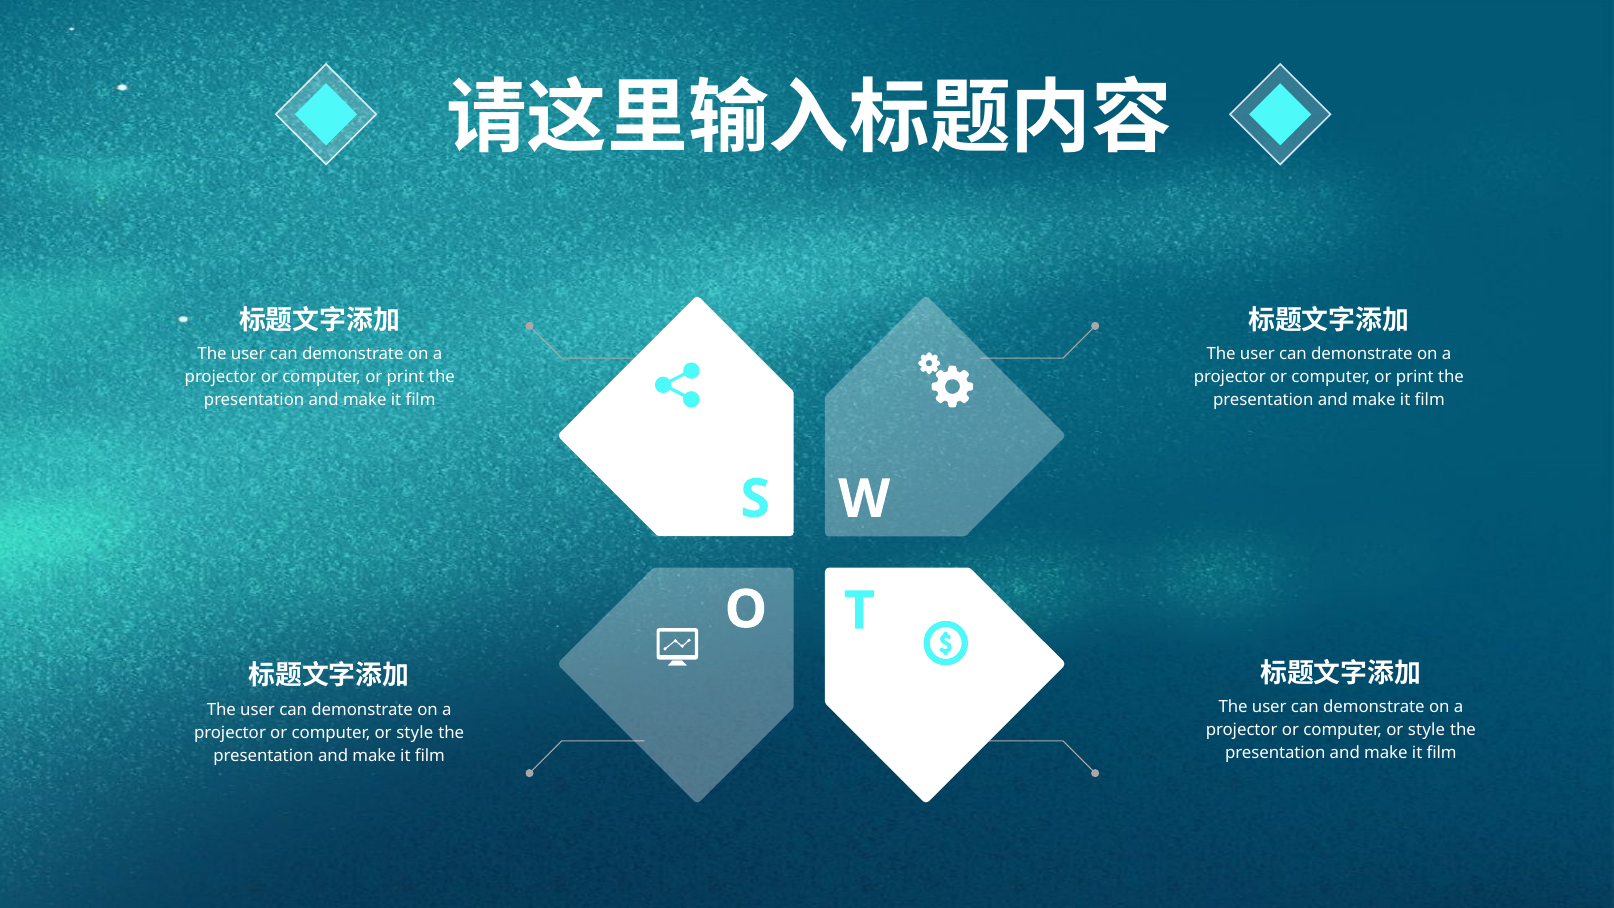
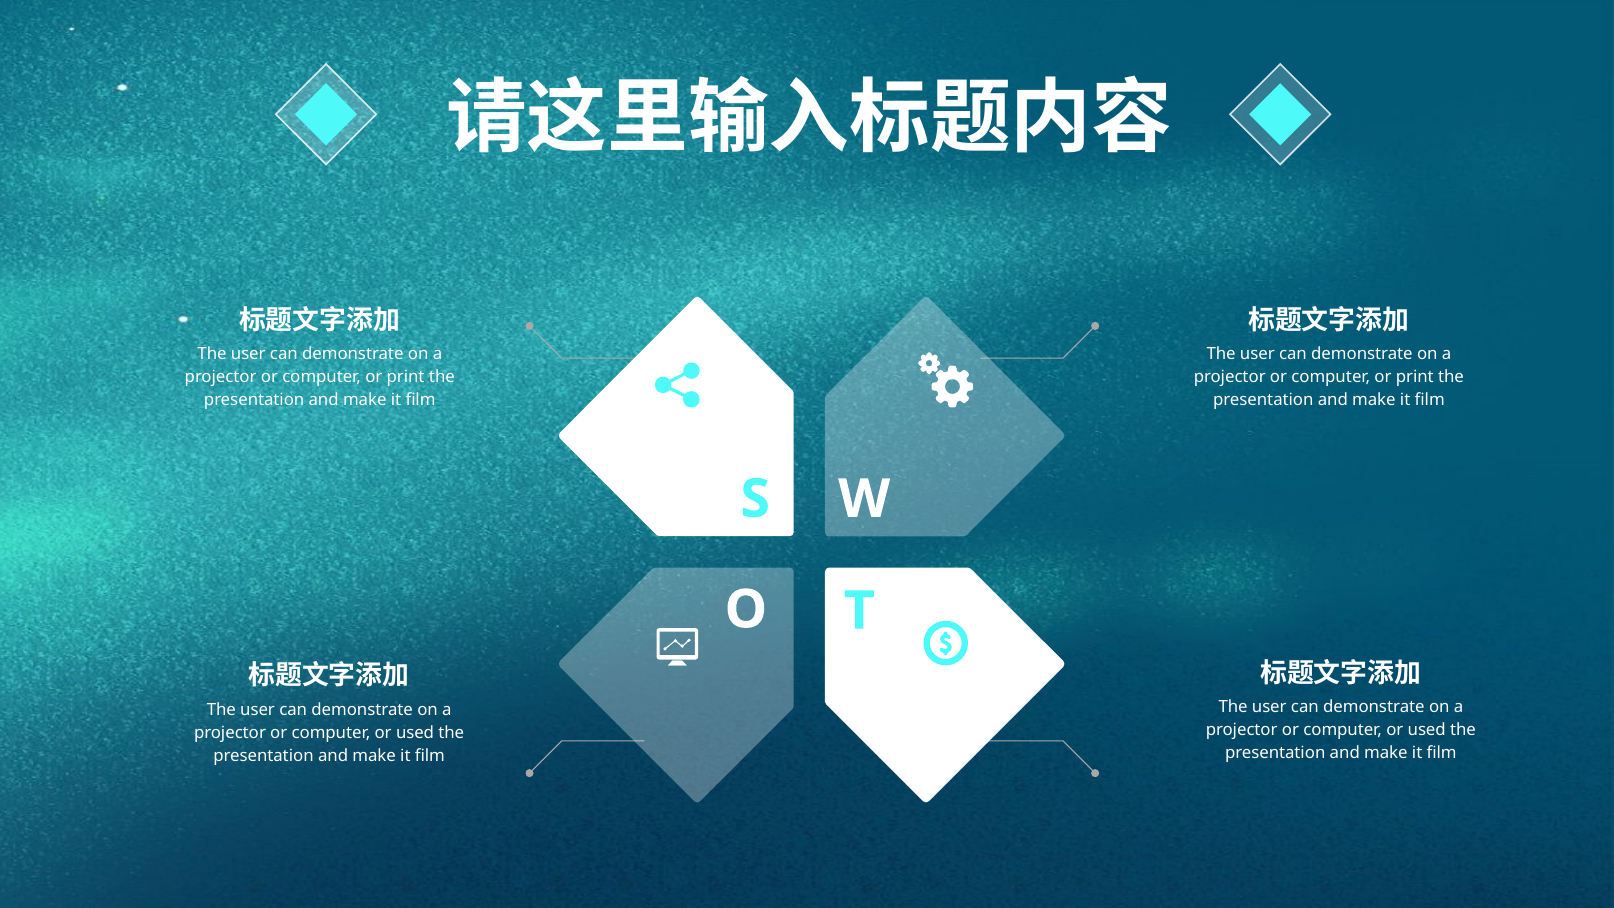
style: style -> used (1427, 730)
style: style -> used (415, 733)
